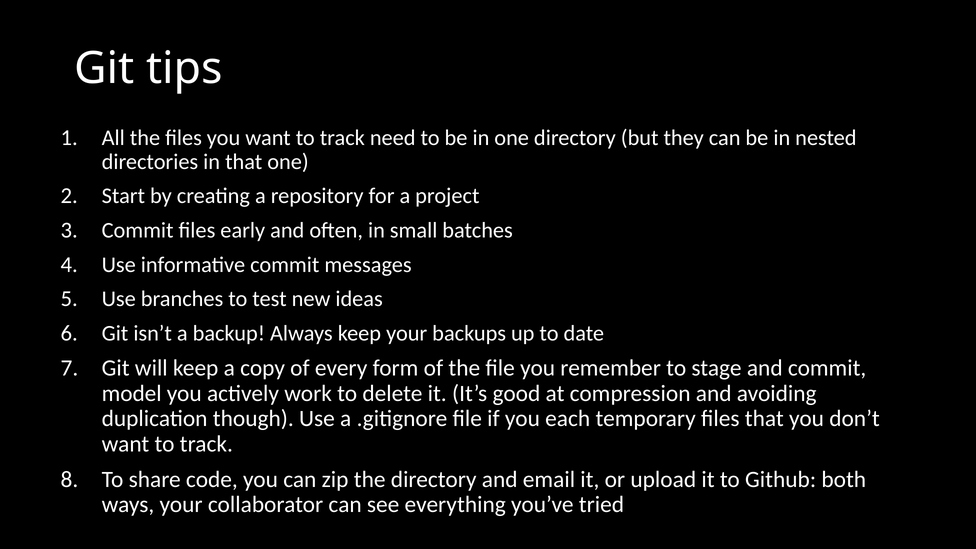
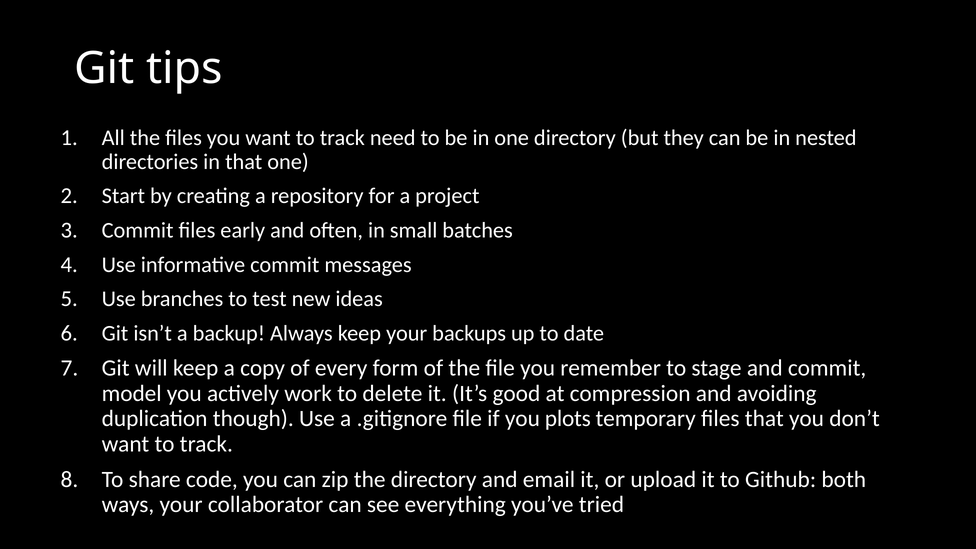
each: each -> plots (568, 419)
